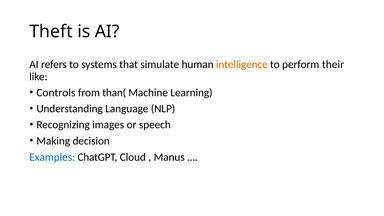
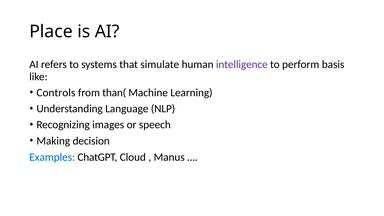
Theft: Theft -> Place (51, 31)
intelligence colour: orange -> purple (242, 65)
their: their -> basis (333, 65)
